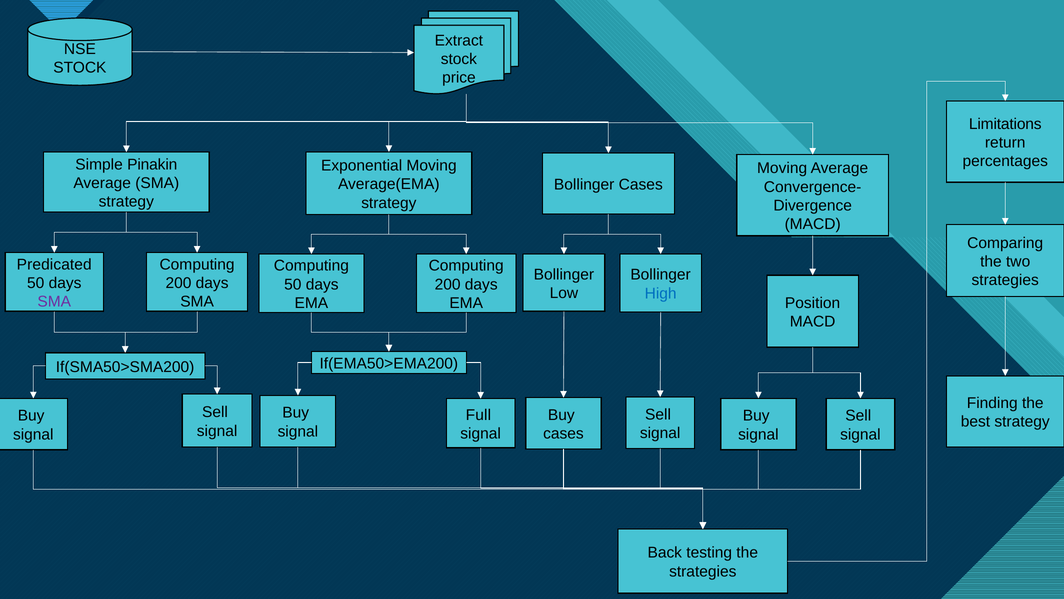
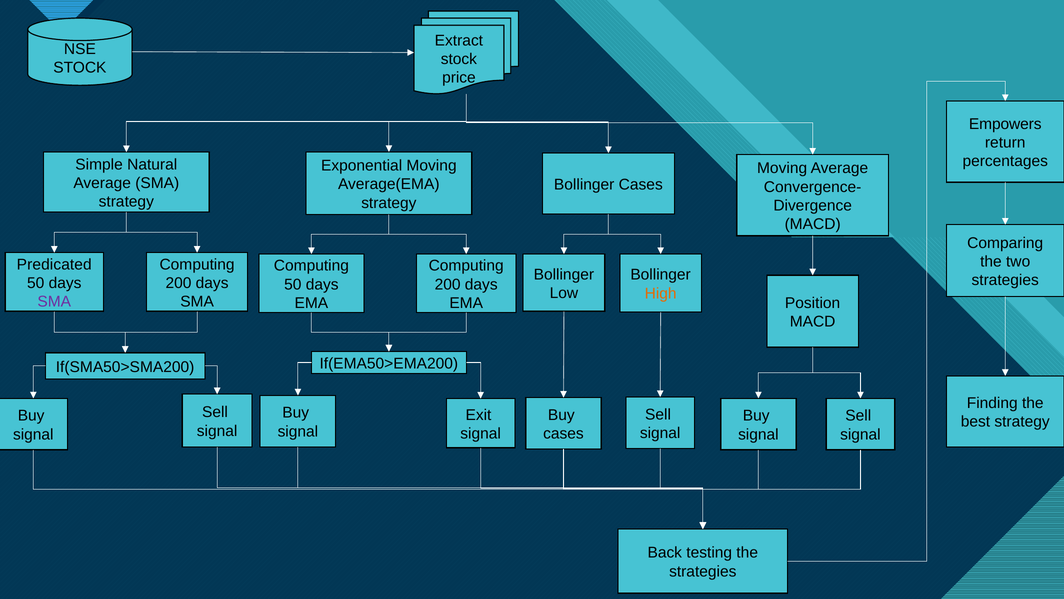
Limitations: Limitations -> Empowers (1005, 124)
Pinakin: Pinakin -> Natural (152, 164)
High colour: blue -> orange (661, 293)
Full: Full -> Exit (478, 415)
